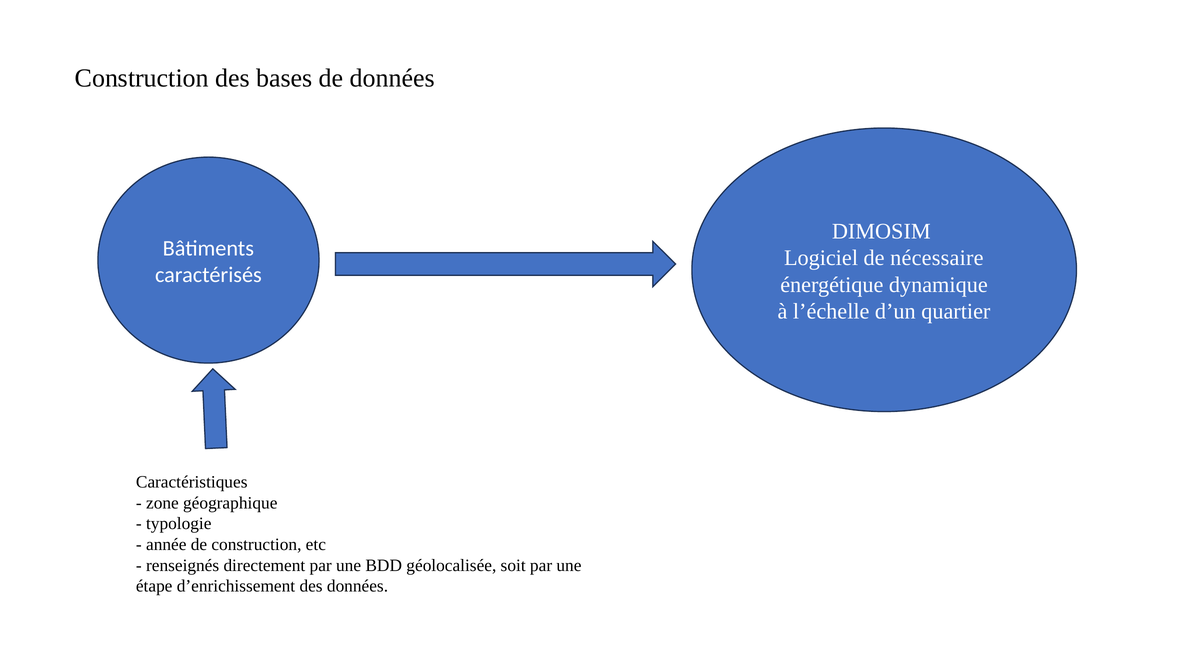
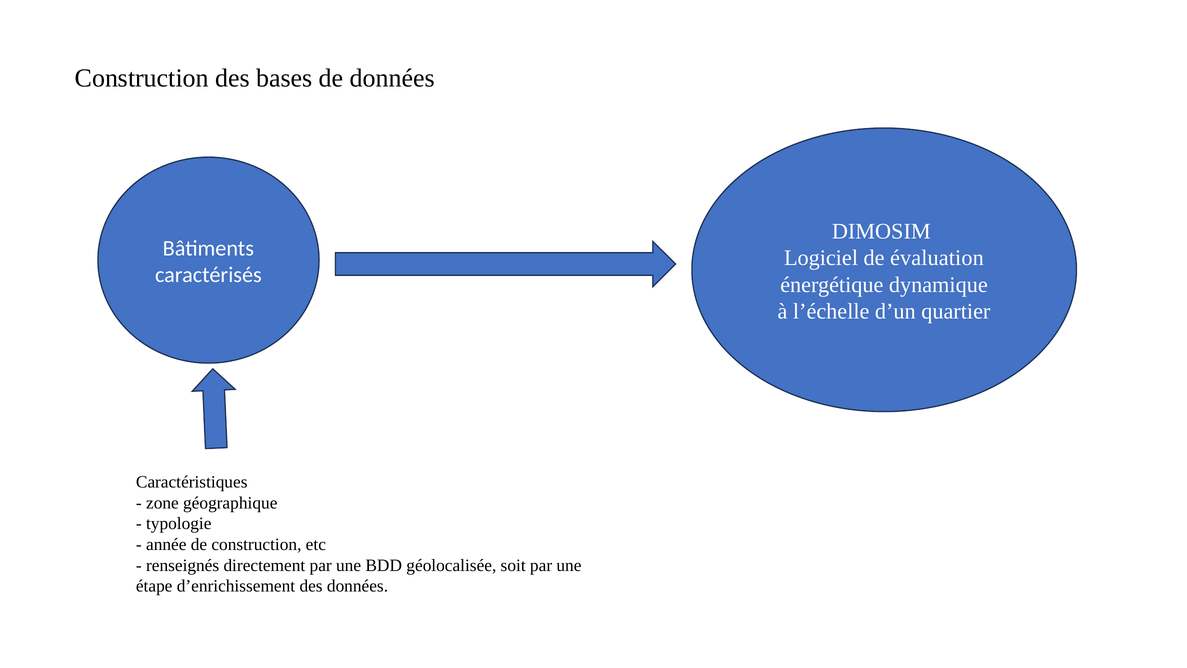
nécessaire: nécessaire -> évaluation (937, 258)
